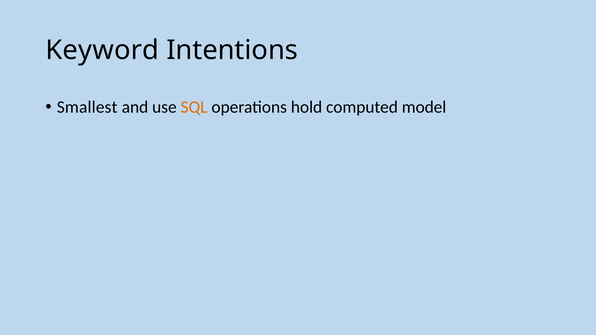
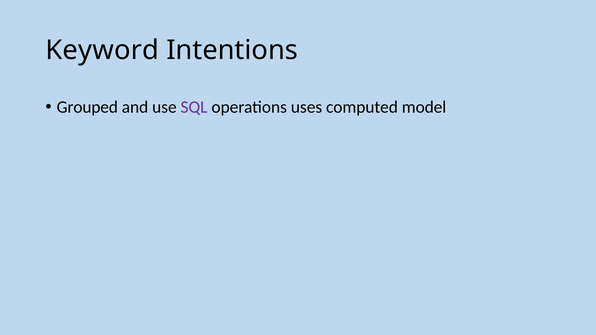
Smallest: Smallest -> Grouped (87, 107)
SQL colour: orange -> purple (194, 107)
hold: hold -> uses (307, 107)
